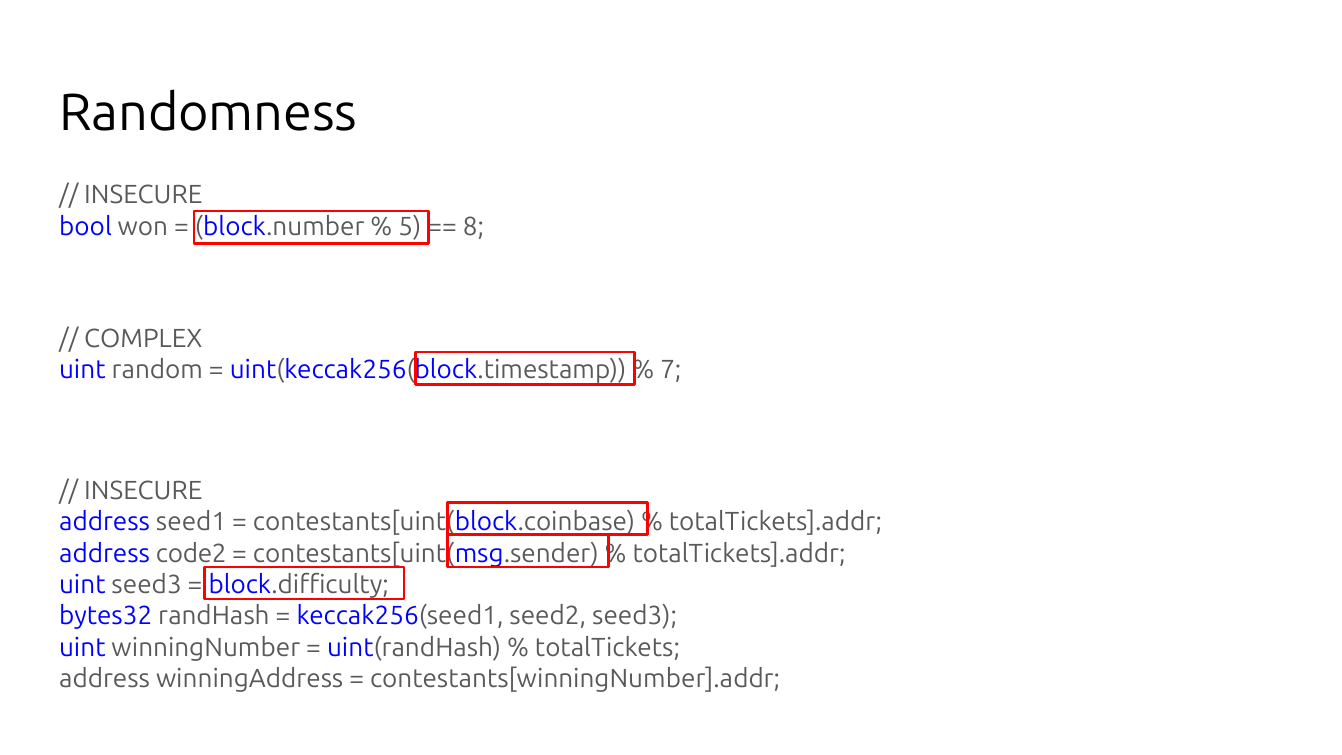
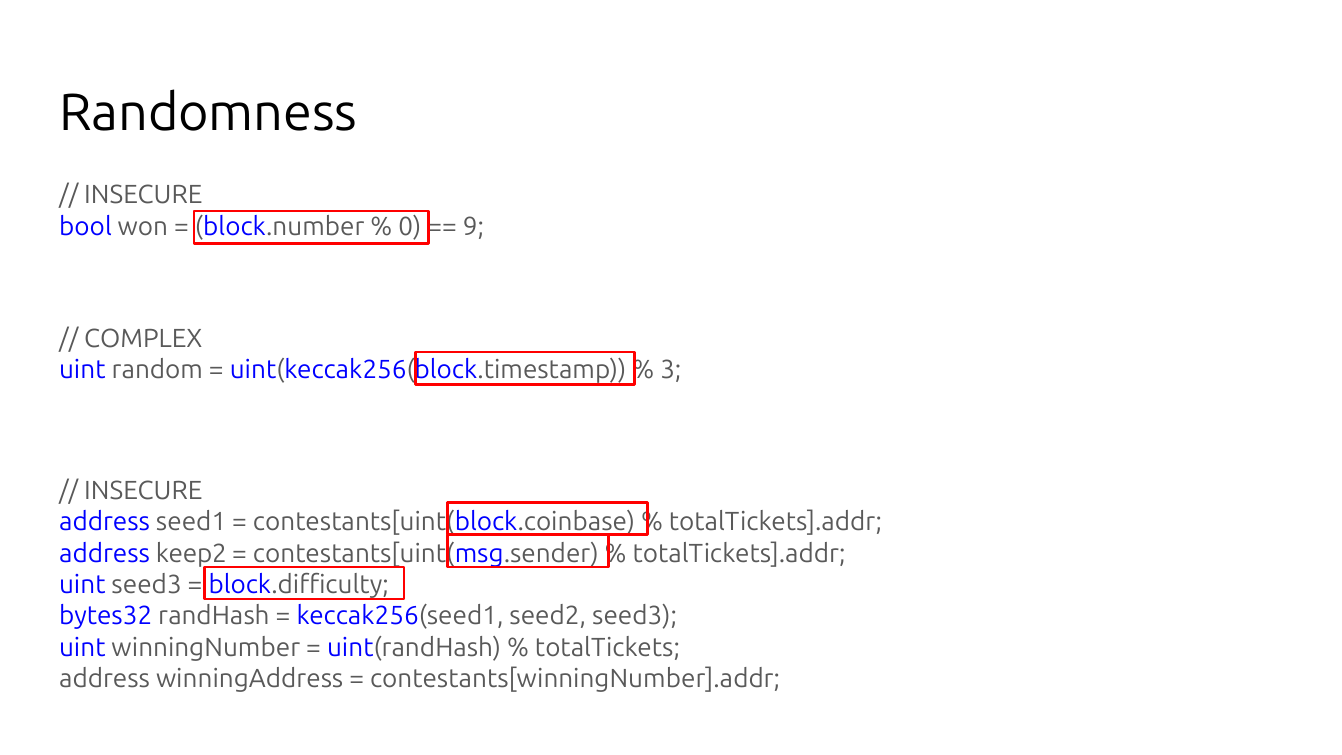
5: 5 -> 0 (410, 226)
8: 8 -> 9 (473, 226)
7: 7 -> 3 (671, 370)
code2: code2 -> keep2 (191, 554)
